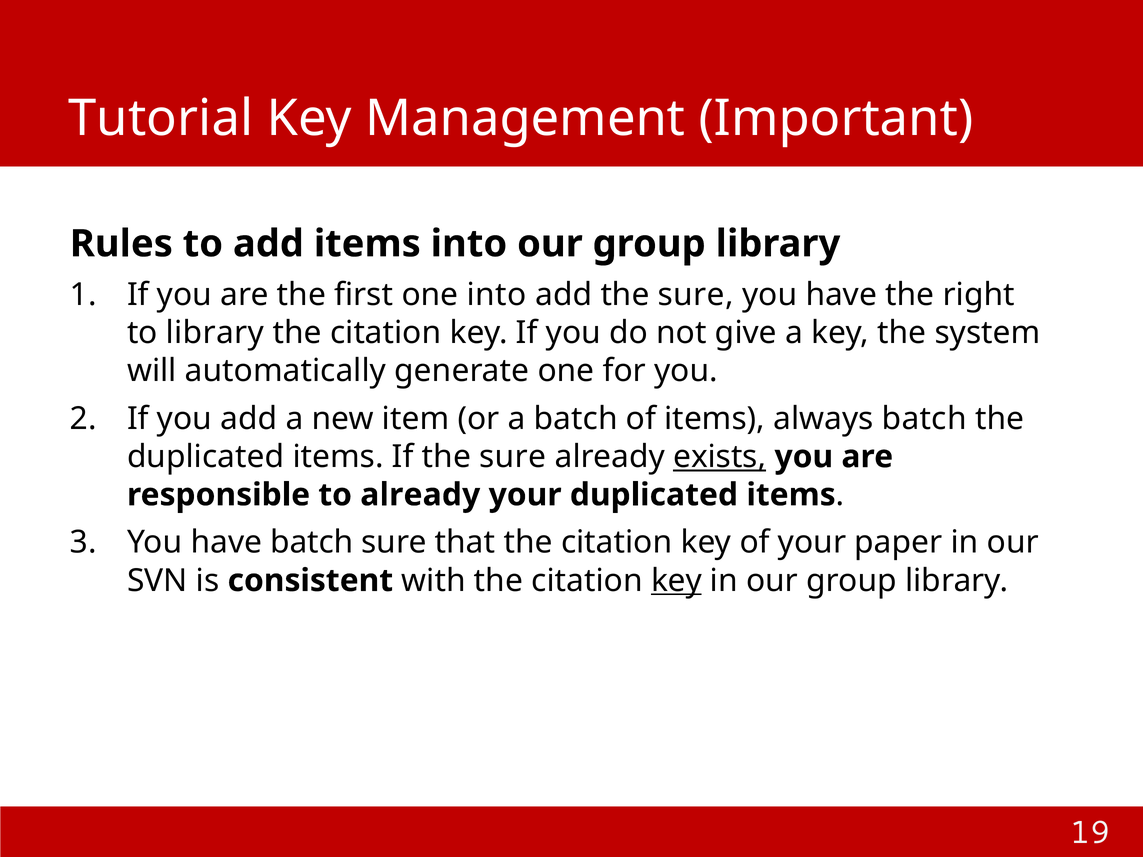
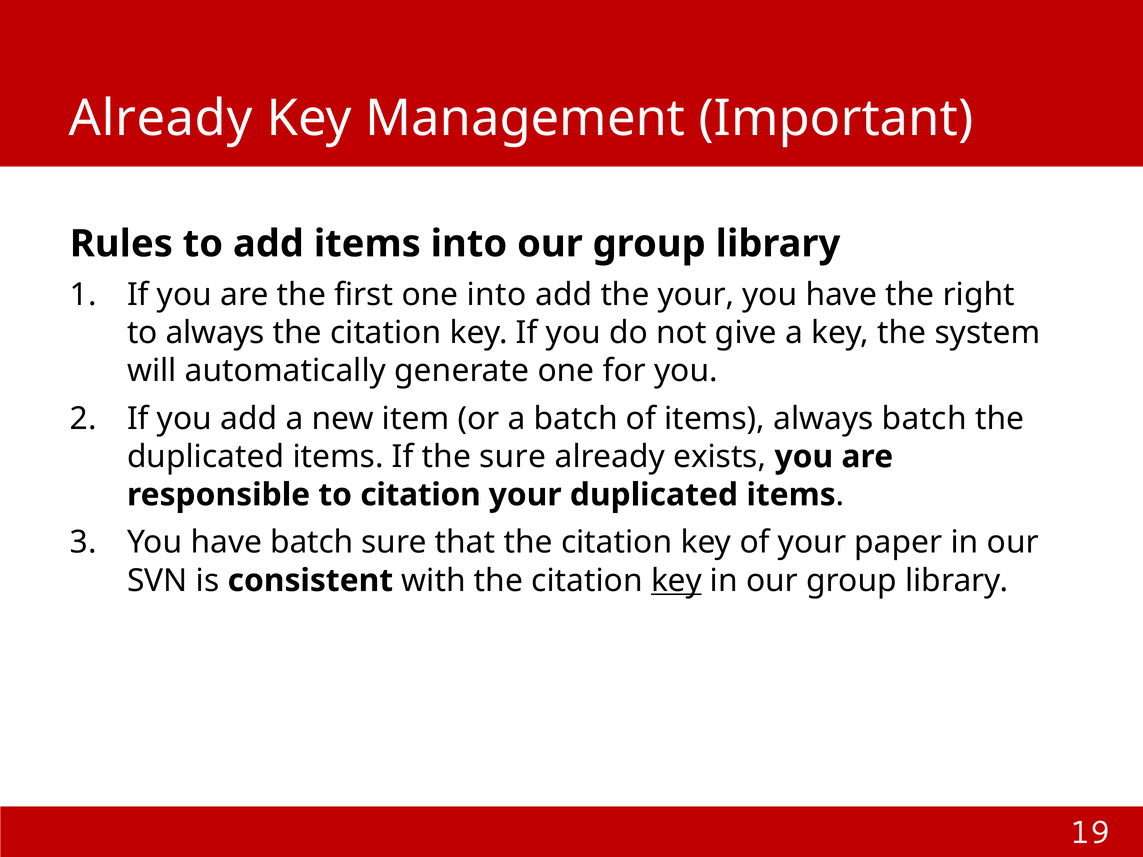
Tutorial: Tutorial -> Already (161, 118)
add the sure: sure -> your (696, 295)
to library: library -> always (215, 333)
exists underline: present -> none (720, 457)
to already: already -> citation (421, 495)
